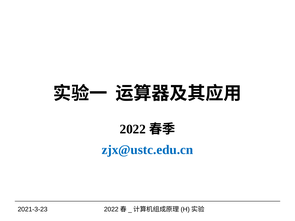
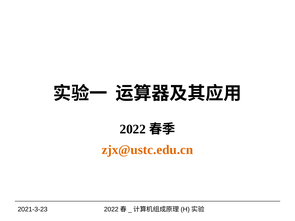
zjx@ustc.edu.cn colour: blue -> orange (147, 150)
